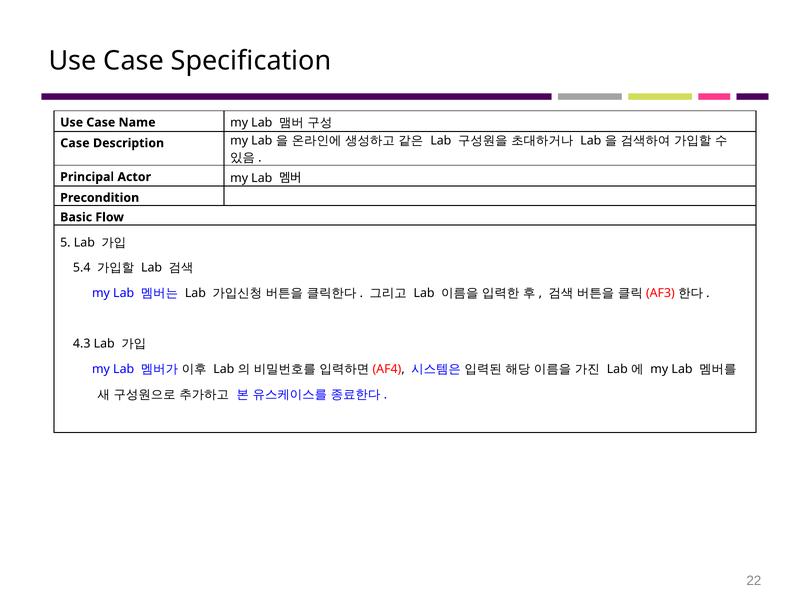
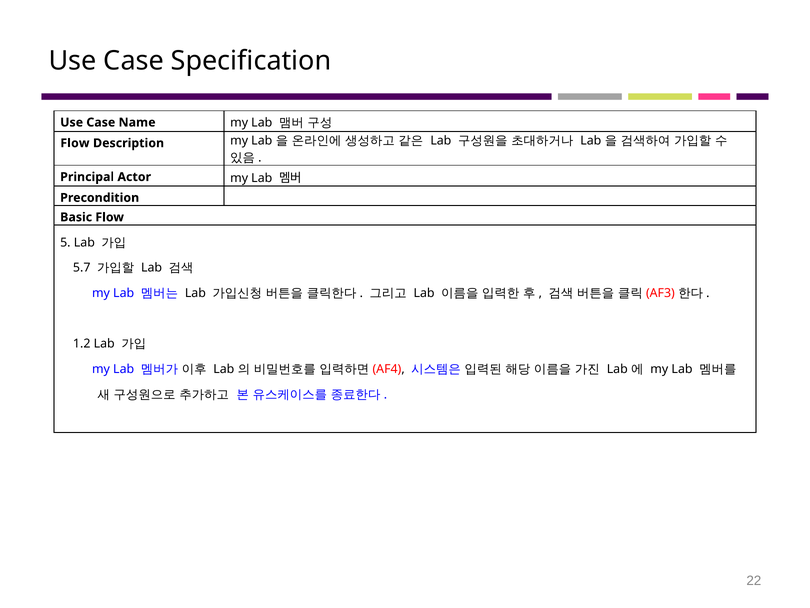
Case: Case -> Flow (75, 143)
5.4: 5.4 -> 5.7 (82, 268)
4.3: 4.3 -> 1.2 (82, 344)
